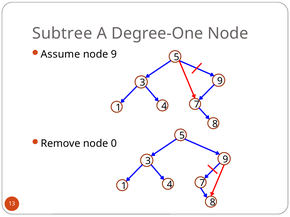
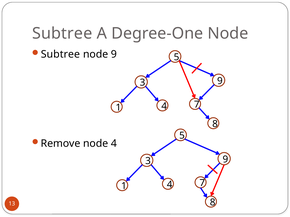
Assume: Assume -> Subtree (60, 54)
node 0: 0 -> 4 (114, 144)
